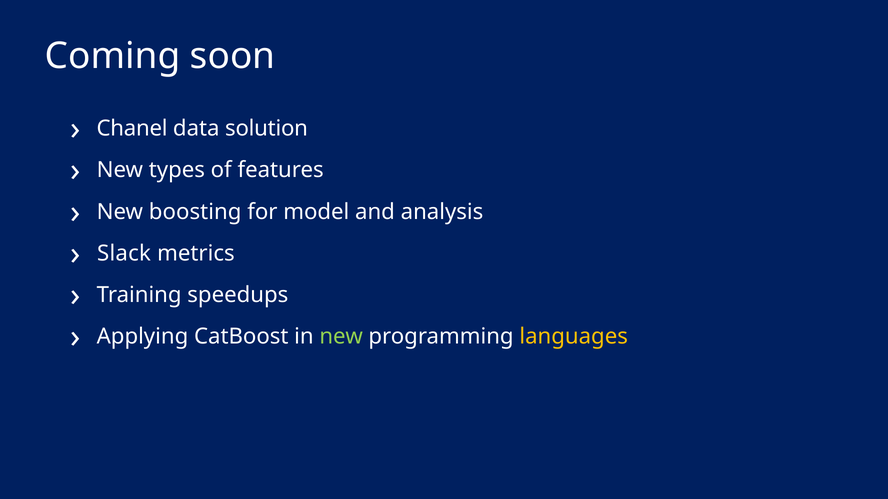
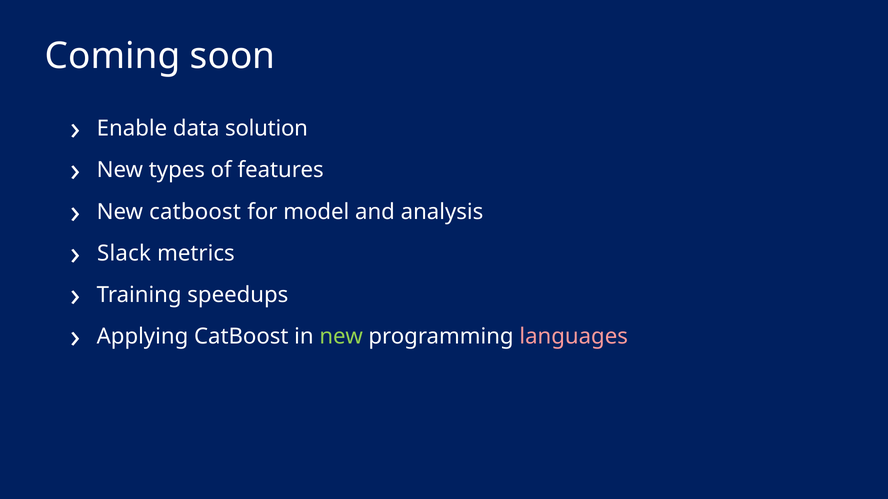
Chanel: Chanel -> Enable (132, 129)
New boosting: boosting -> catboost (195, 212)
languages colour: yellow -> pink (574, 337)
